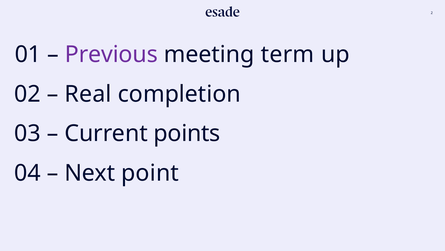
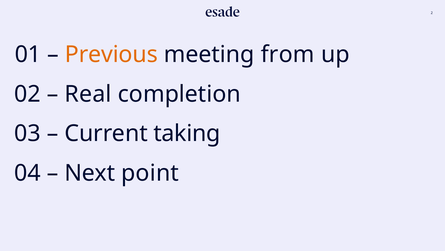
Previous colour: purple -> orange (111, 54)
term: term -> from (288, 54)
points: points -> taking (187, 133)
